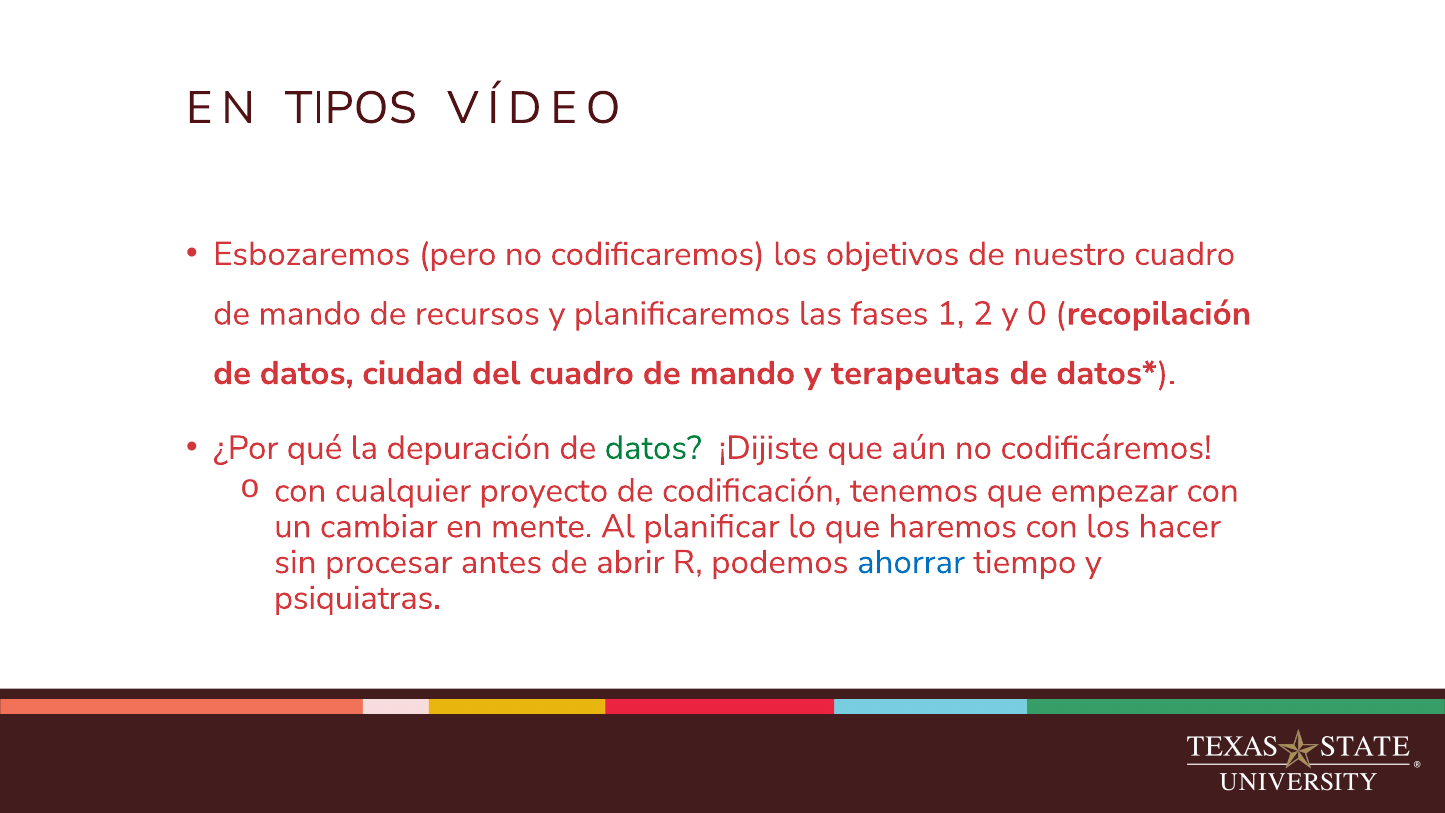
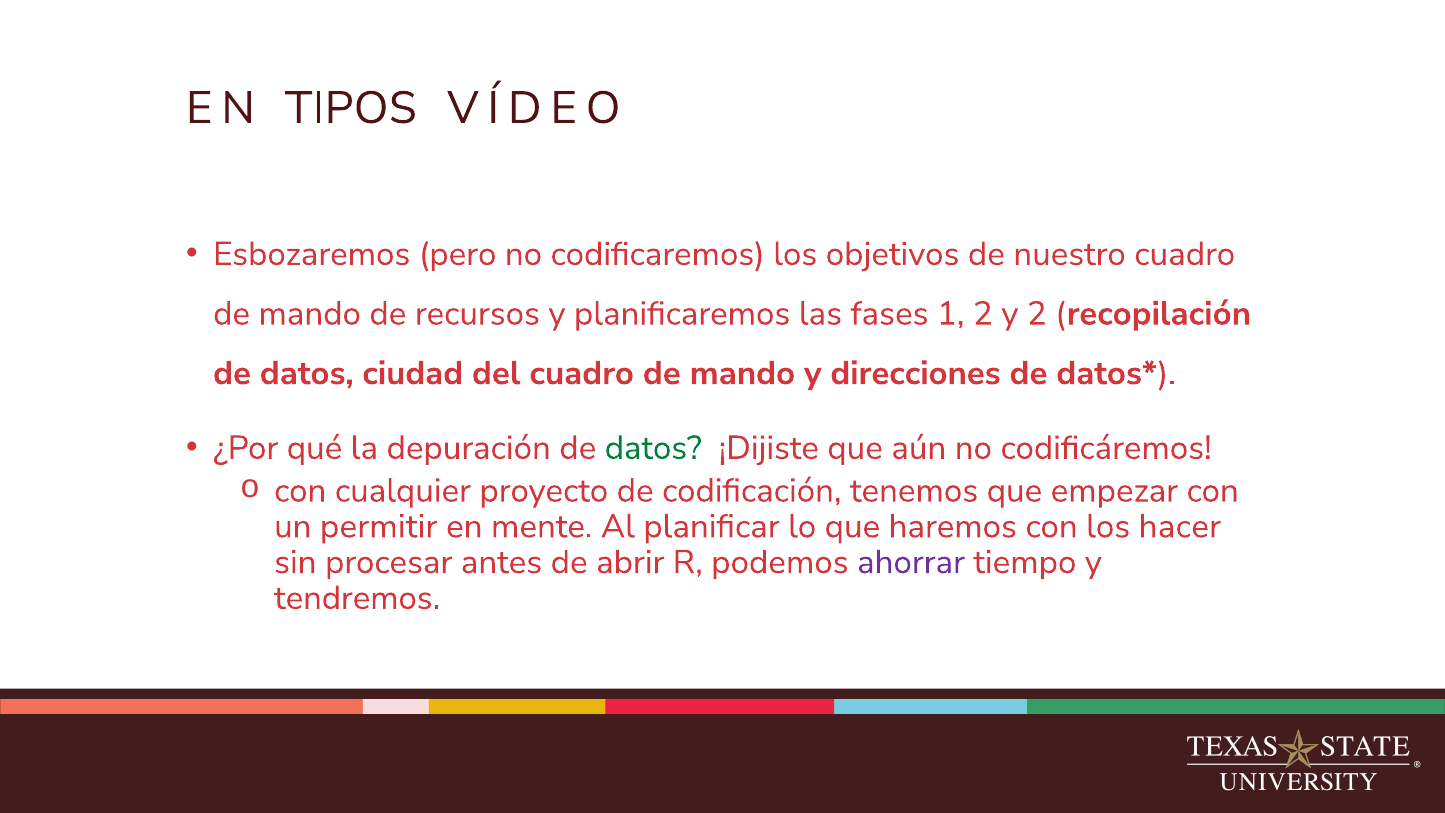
y 0: 0 -> 2 (1037, 314)
terapeutas: terapeutas -> direcciones (916, 373)
cambiar: cambiar -> permitir (379, 526)
ahorrar colour: blue -> purple (911, 562)
psiquiatras: psiquiatras -> tendremos (357, 598)
